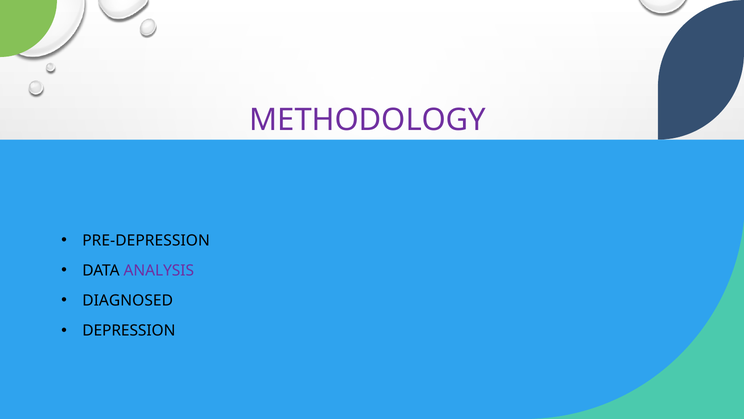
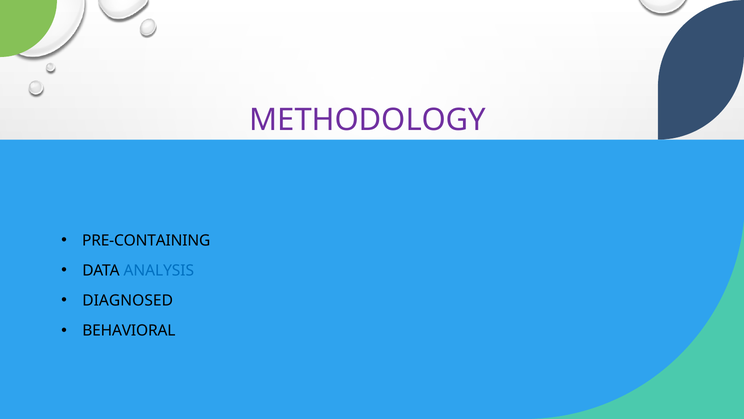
PRE-DEPRESSION: PRE-DEPRESSION -> PRE-CONTAINING (146, 240)
ANALYSIS colour: purple -> blue (159, 270)
DEPRESSION: DEPRESSION -> BEHAVIORAL (129, 330)
